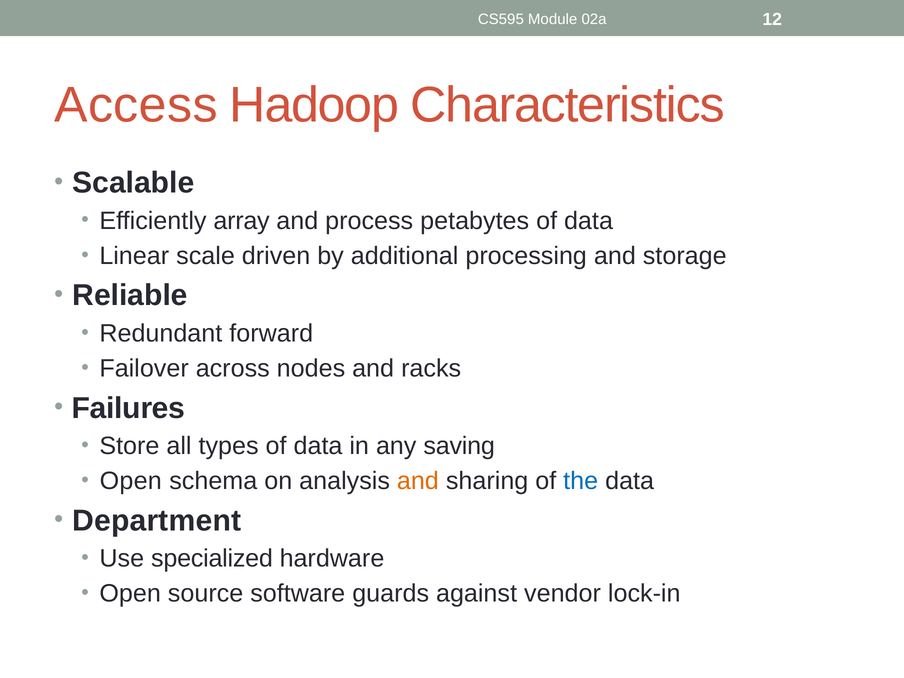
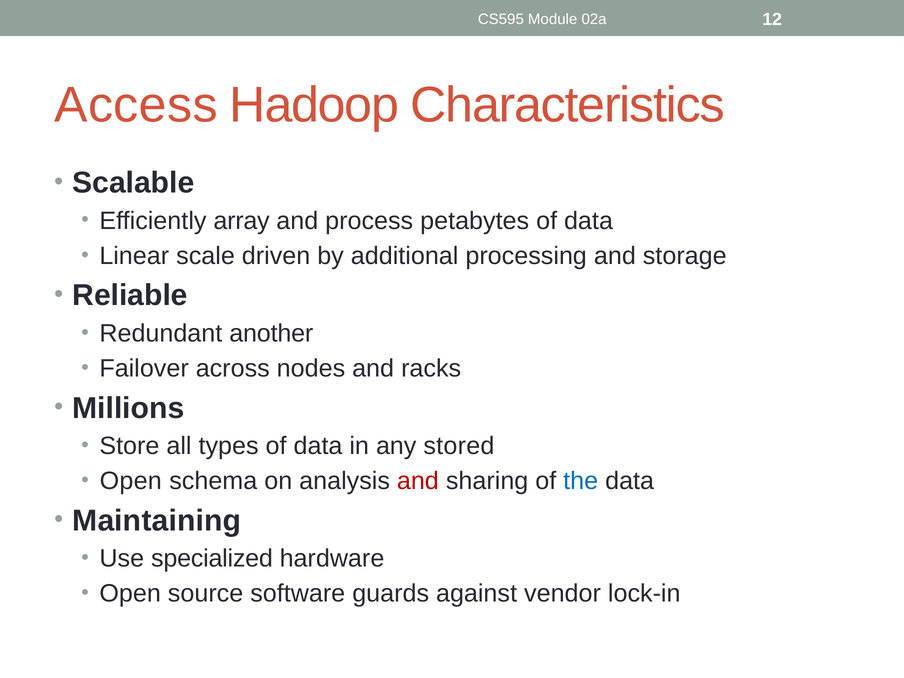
forward: forward -> another (271, 333)
Failures: Failures -> Millions (128, 408)
saving: saving -> stored (459, 446)
and colour: orange -> red (418, 481)
Department: Department -> Maintaining (157, 521)
